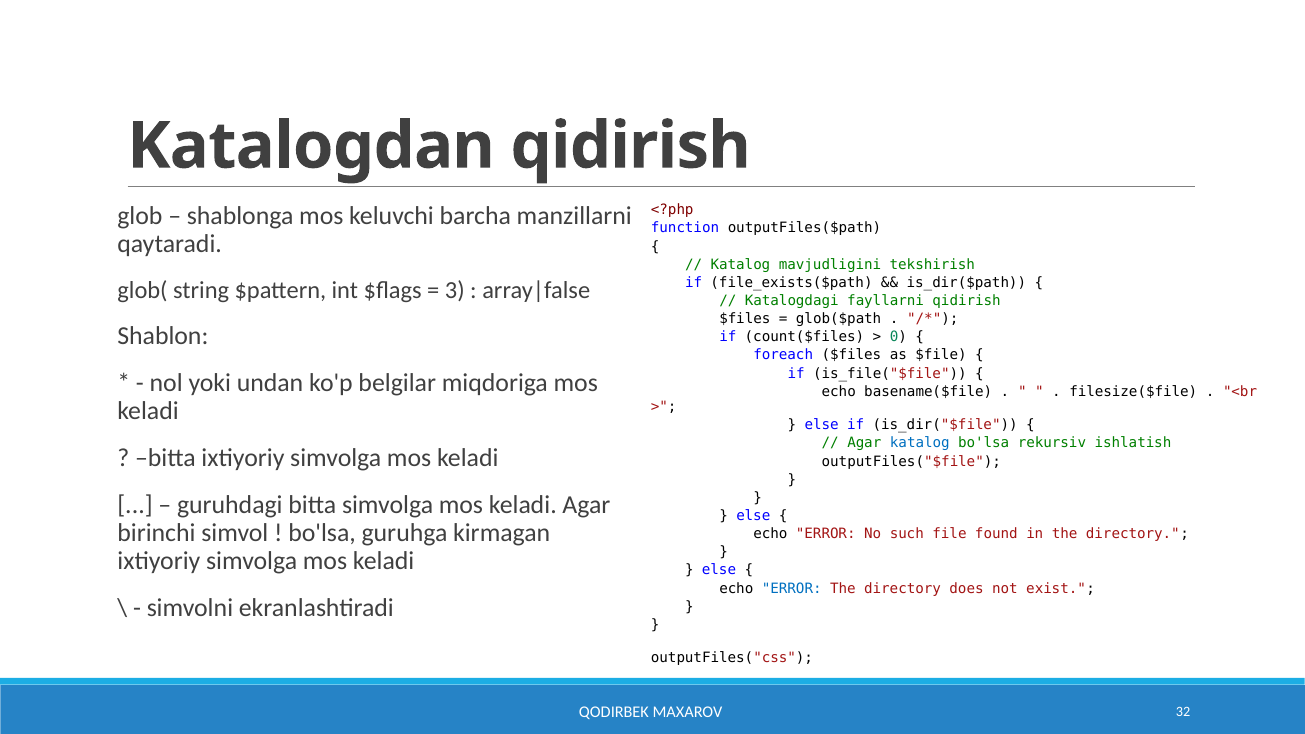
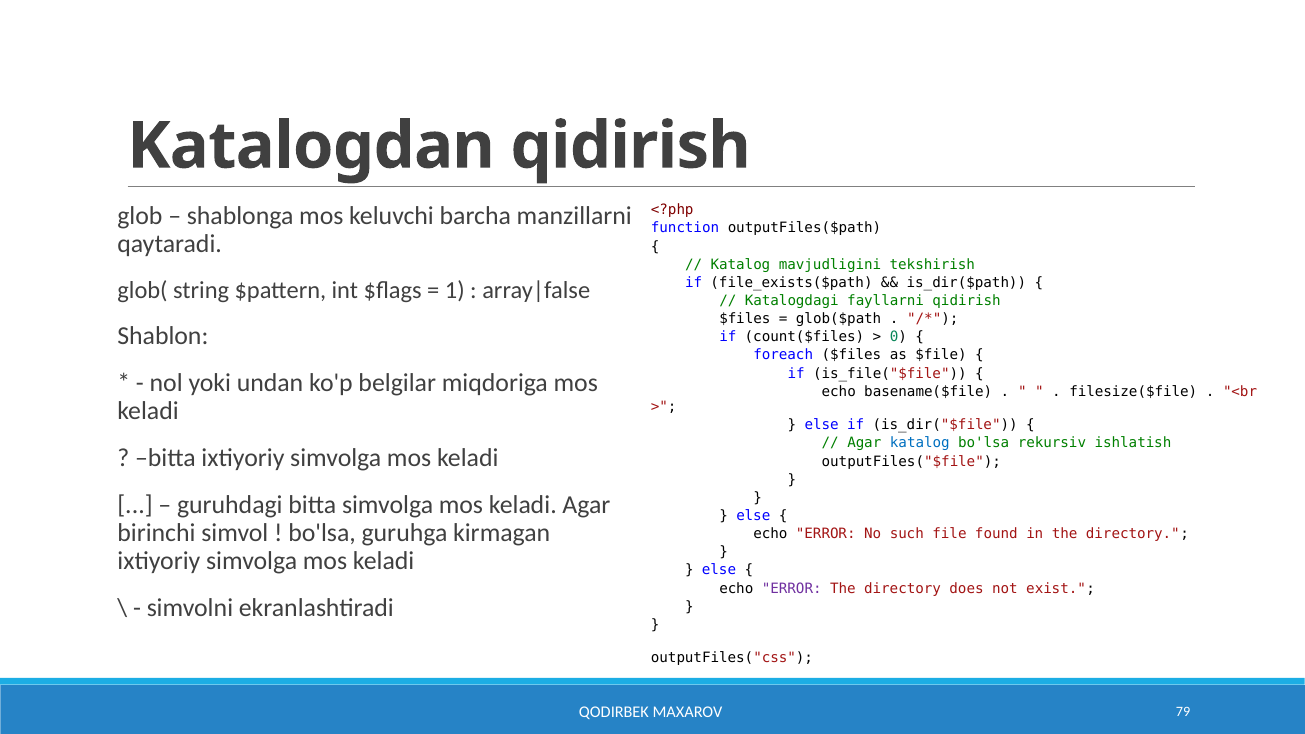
3: 3 -> 1 (455, 290)
ERROR colour: blue -> purple (792, 588)
32: 32 -> 79 (1183, 712)
